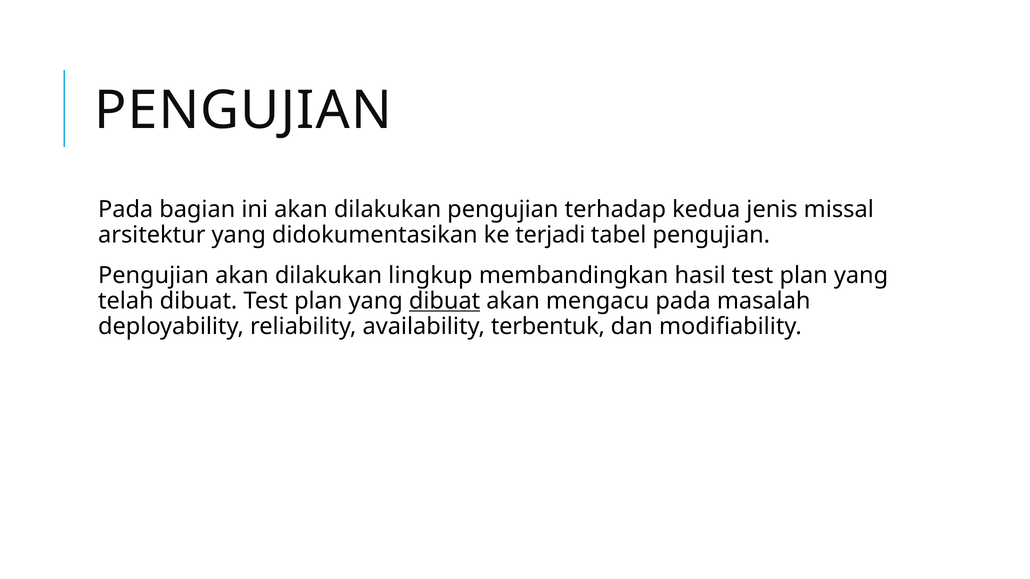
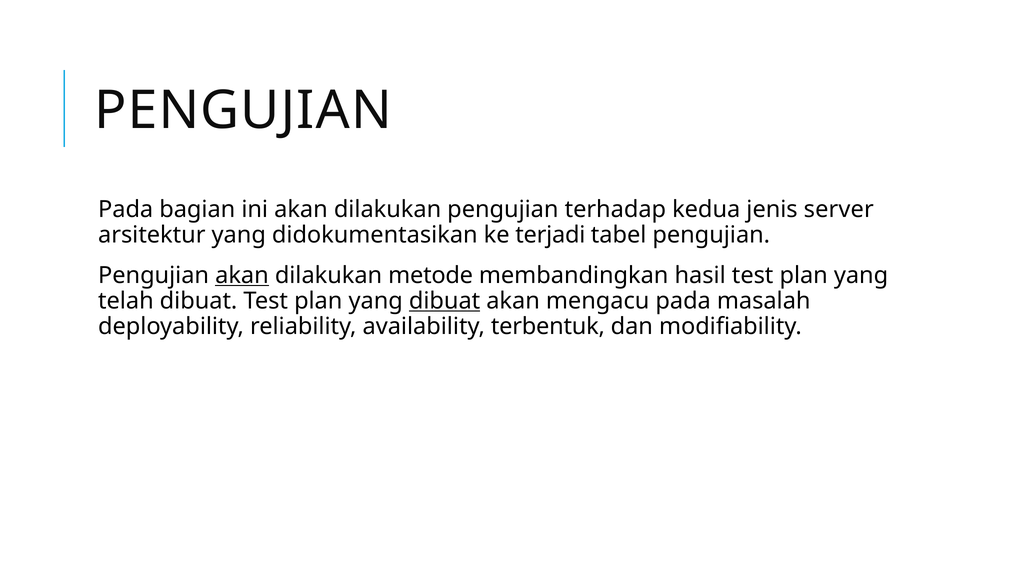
missal: missal -> server (839, 210)
akan underline: none -> present (242, 276)
lingkup: lingkup -> metode (431, 276)
